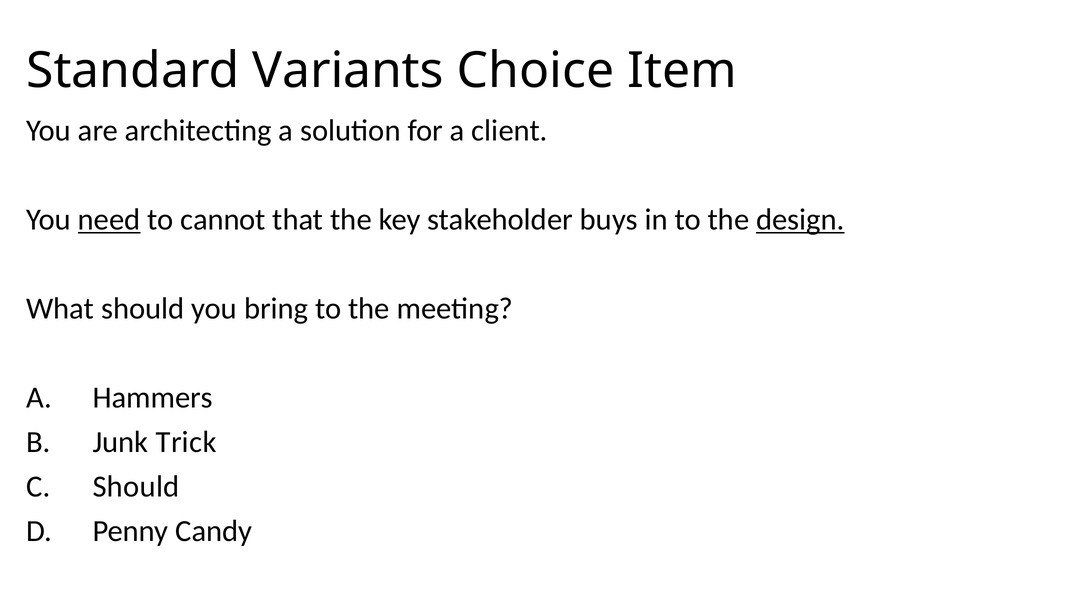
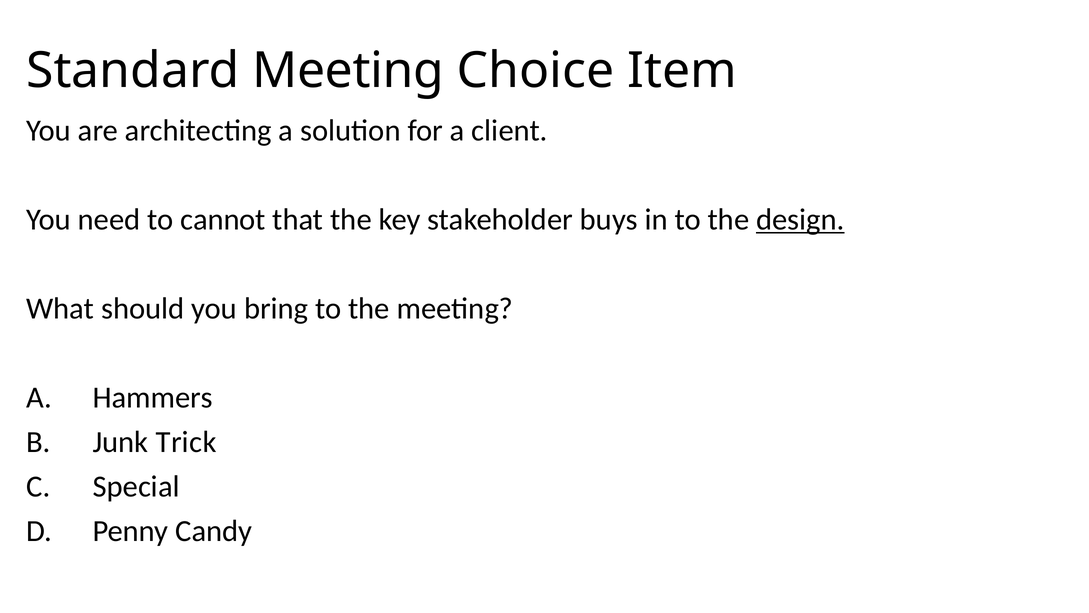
Standard Variants: Variants -> Meeting (348, 70)
need underline: present -> none (109, 219)
Should: Should -> Special (136, 486)
